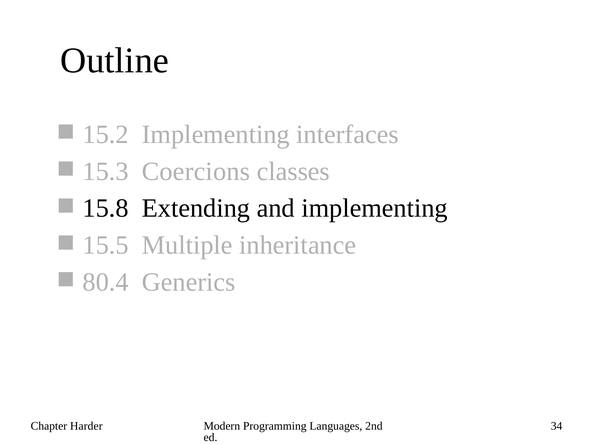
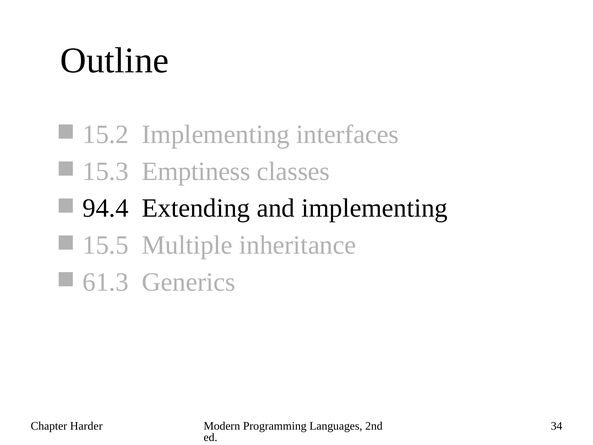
Coercions: Coercions -> Emptiness (196, 171)
15.8: 15.8 -> 94.4 (106, 208)
80.4: 80.4 -> 61.3 (106, 282)
